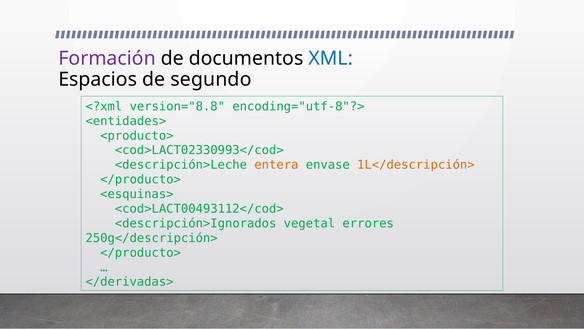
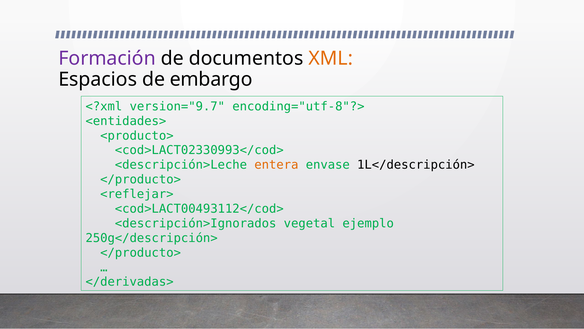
XML colour: blue -> orange (331, 58)
segundo: segundo -> embargo (211, 79)
version="8.8: version="8.8 -> version="9.7 (177, 106)
1L</descripción> colour: orange -> black (416, 165)
<esquinas>: <esquinas> -> <reflejar> (137, 194)
errores: errores -> ejemplo (368, 223)
